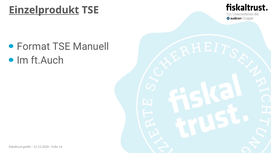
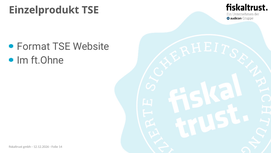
Einzelprodukt underline: present -> none (44, 10)
Manuell: Manuell -> Website (91, 46)
ft.Auch: ft.Auch -> ft.Ohne (47, 60)
